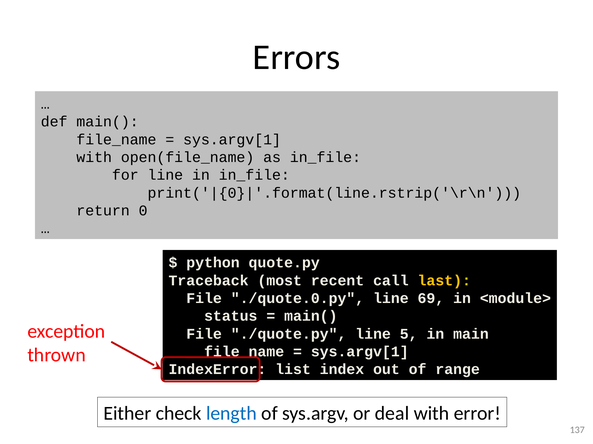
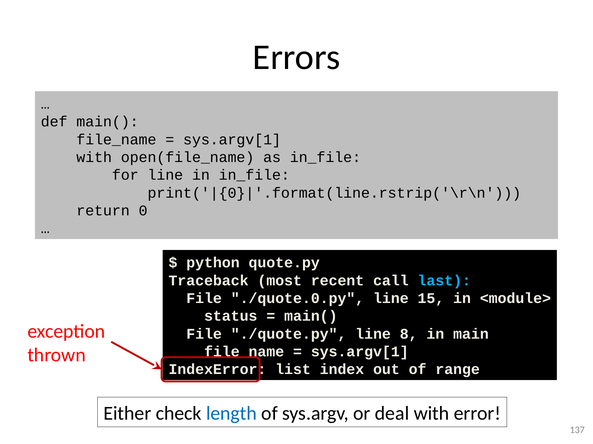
last colour: yellow -> light blue (444, 281)
69: 69 -> 15 (431, 299)
5: 5 -> 8 (409, 334)
